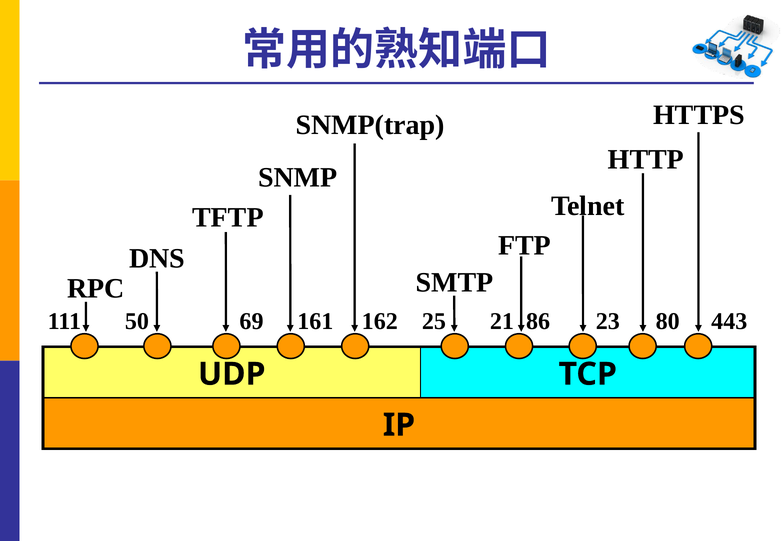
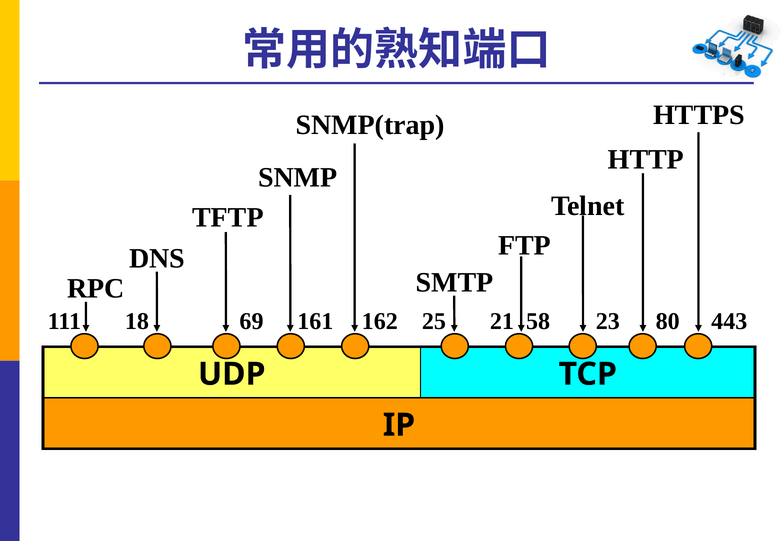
50: 50 -> 18 (137, 321)
86: 86 -> 58 (538, 321)
